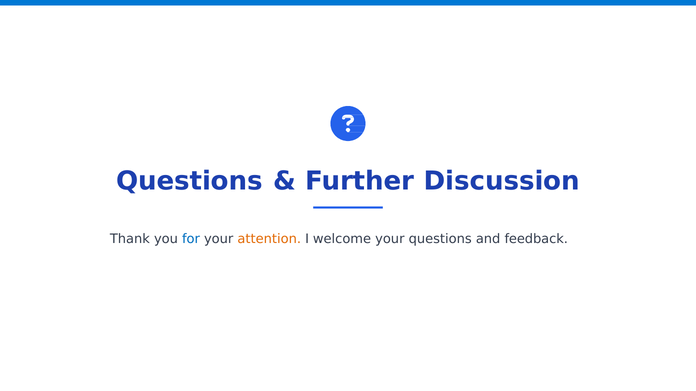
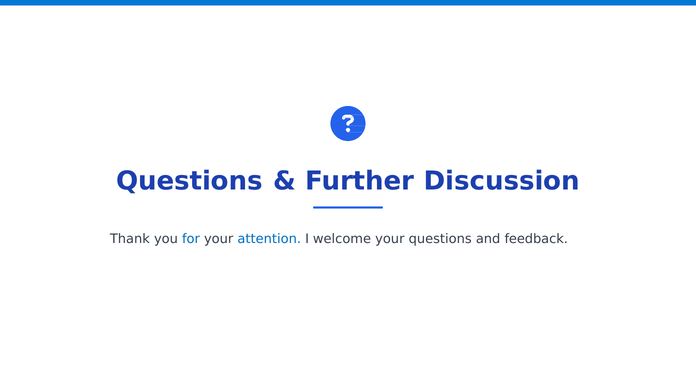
attention colour: orange -> blue (269, 239)
